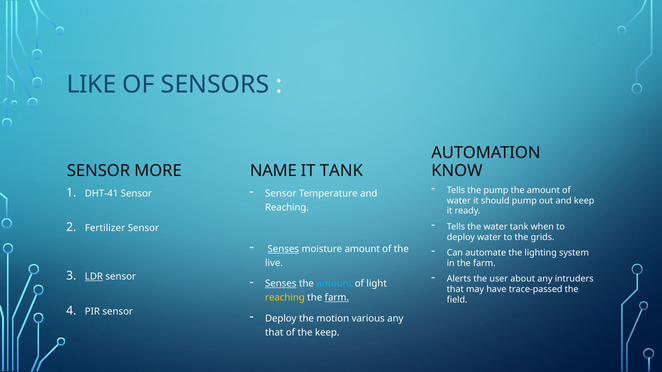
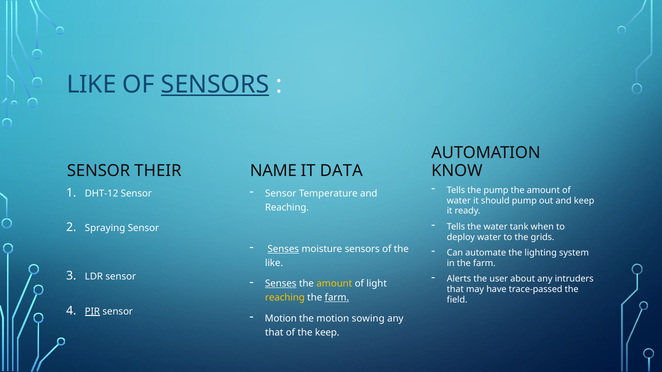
SENSORS underline: none -> present (215, 85)
MORE: MORE -> THEIR (158, 171)
IT TANK: TANK -> DATA (341, 171)
DHT-41: DHT-41 -> DHT-12 (102, 194)
Fertilizer: Fertilizer -> Spraying (105, 228)
moisture amount: amount -> sensors (362, 249)
live: live -> like (274, 263)
LDR underline: present -> none (94, 277)
amount colour: light blue -> yellow (334, 284)
PIR underline: none -> present (92, 312)
Deploy: Deploy -> Motion (281, 319)
various: various -> sowing (368, 319)
